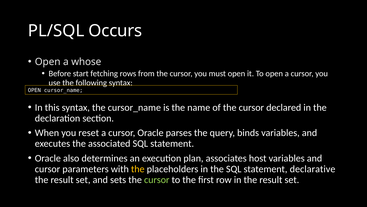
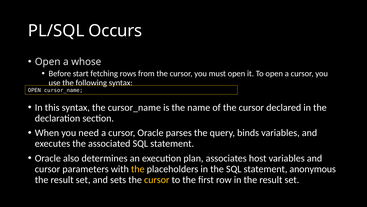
reset: reset -> need (89, 133)
declarative: declarative -> anonymous (313, 169)
cursor colour: light green -> yellow (157, 179)
